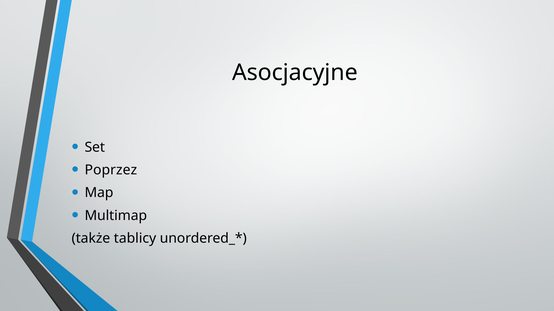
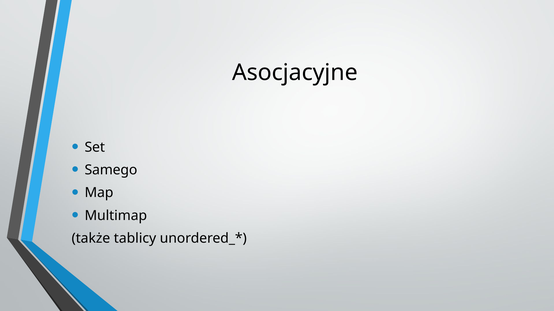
Poprzez: Poprzez -> Samego (111, 170)
